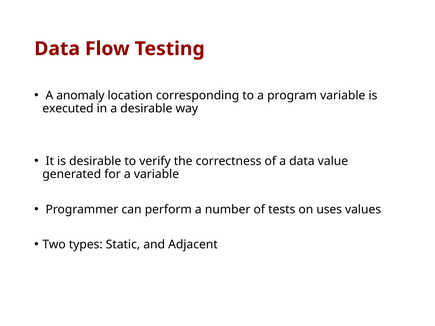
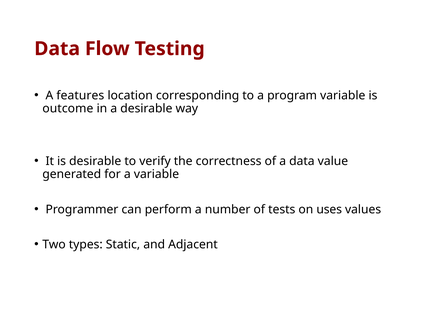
anomaly: anomaly -> features (80, 95)
executed: executed -> outcome (68, 109)
